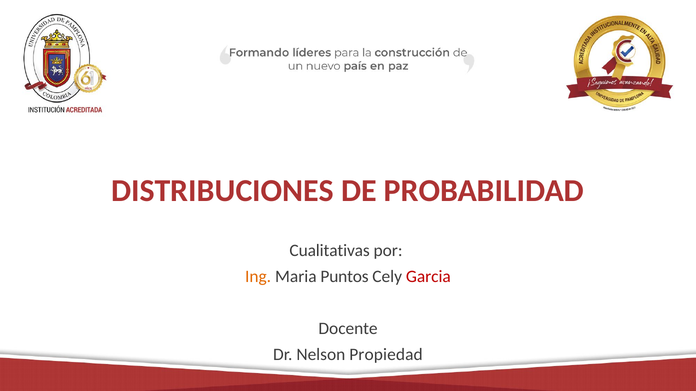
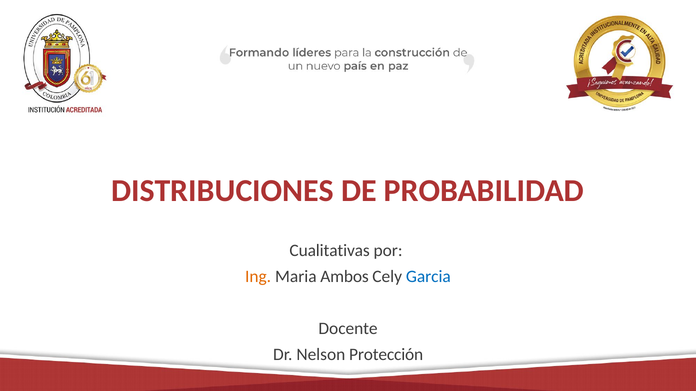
Puntos: Puntos -> Ambos (345, 277)
Garcia colour: red -> blue (428, 277)
Propiedad: Propiedad -> Protección (386, 355)
